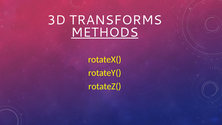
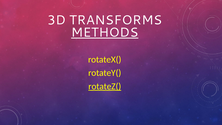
rotateZ( underline: none -> present (105, 86)
